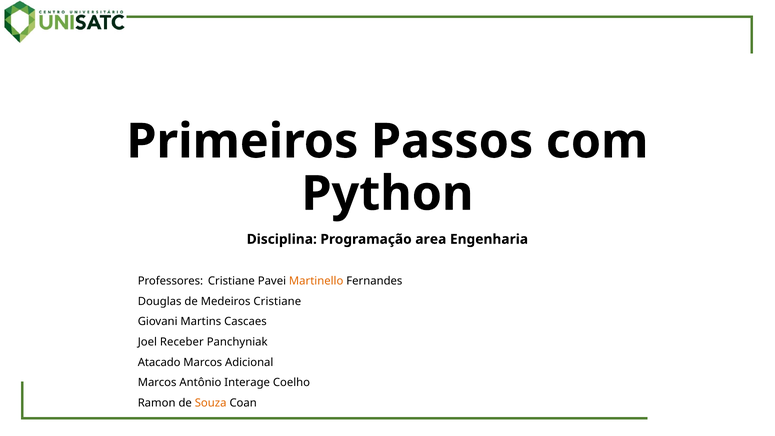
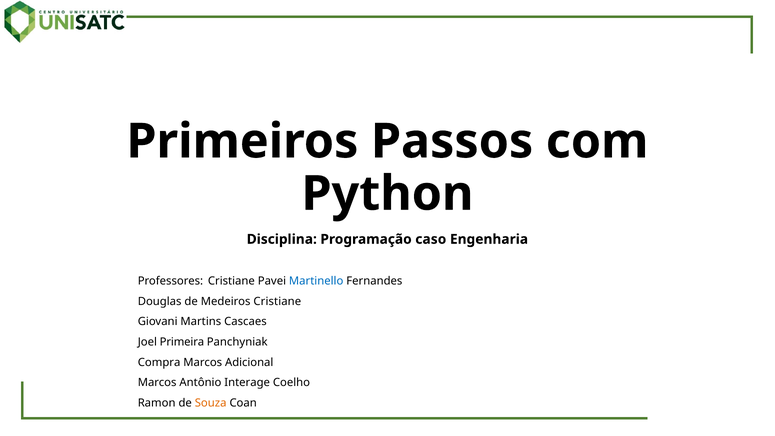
area: area -> caso (431, 239)
Martinello colour: orange -> blue (316, 281)
Receber: Receber -> Primeira (182, 342)
Atacado: Atacado -> Compra (159, 362)
